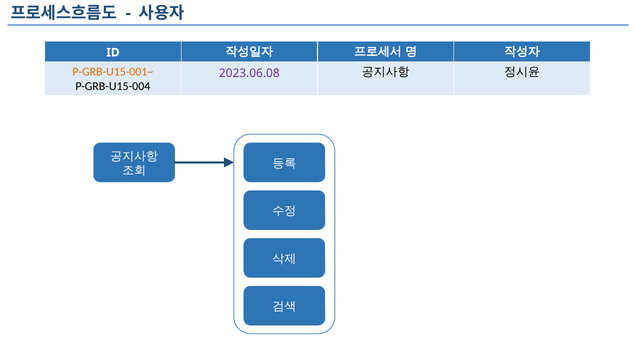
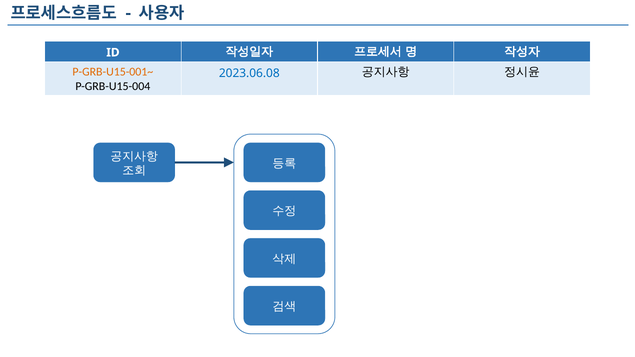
2023.06.08 colour: purple -> blue (249, 73)
